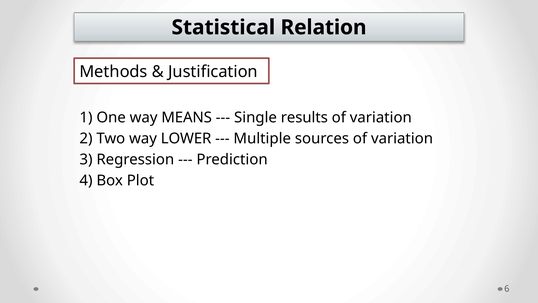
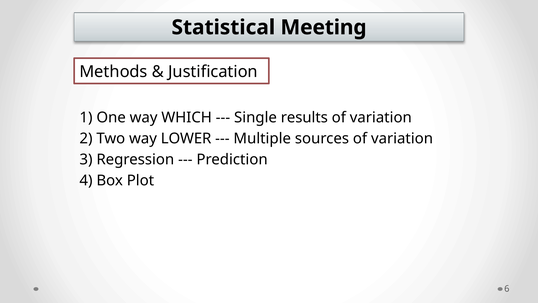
Relation: Relation -> Meeting (324, 27)
MEANS: MEANS -> WHICH (187, 117)
